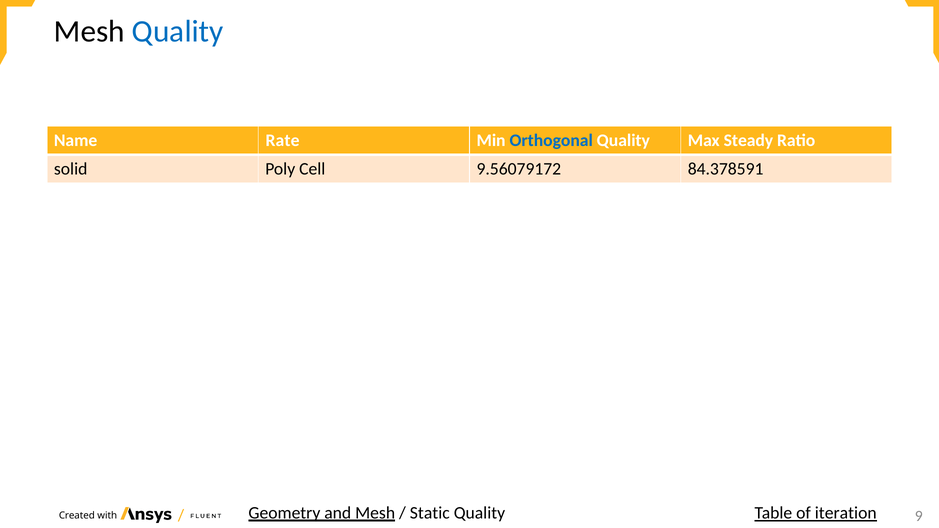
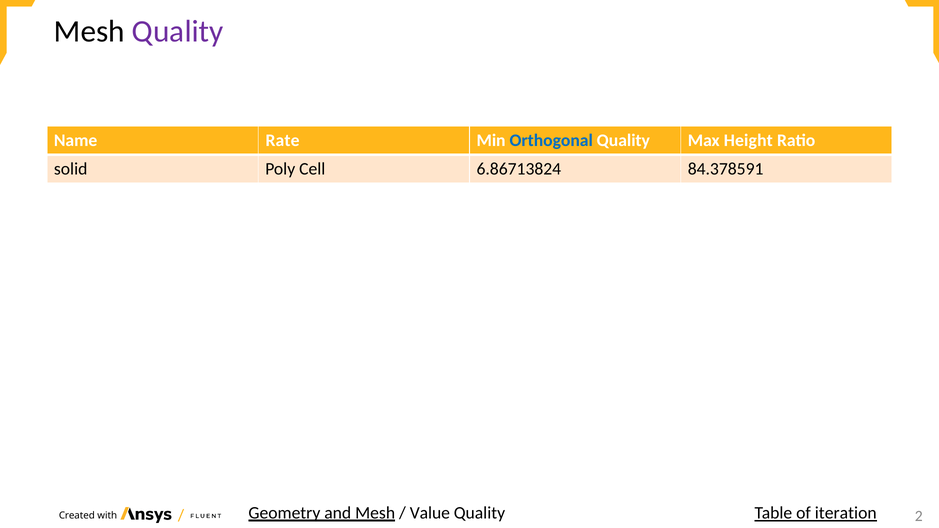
Quality colour: blue -> purple (178, 32)
Steady: Steady -> Height (748, 141)
9.56079172: 9.56079172 -> 6.86713824 (519, 169)
Static: Static -> Value (430, 513)
9: 9 -> 2 (919, 516)
